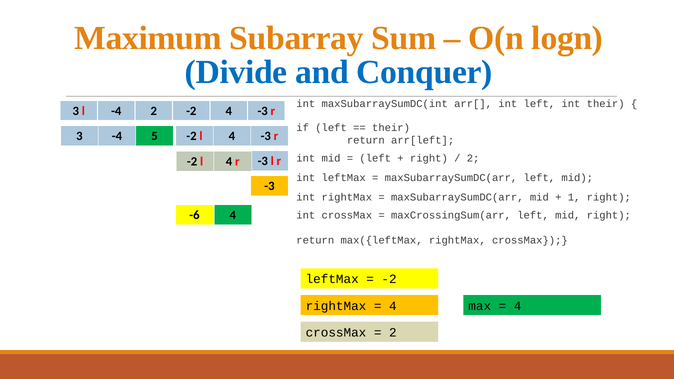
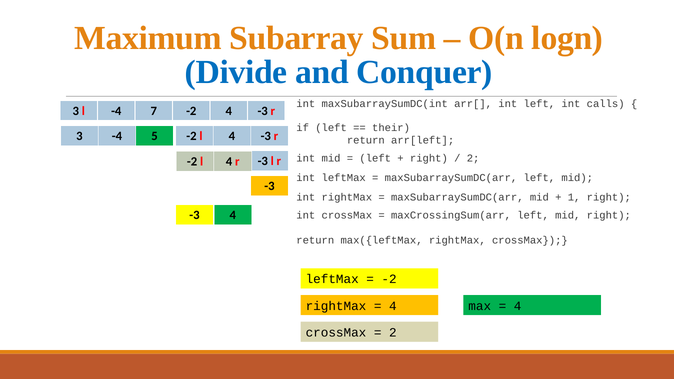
int their: their -> calls (606, 104)
-4 2: 2 -> 7 (154, 111)
-6: -6 -> -3 (194, 215)
